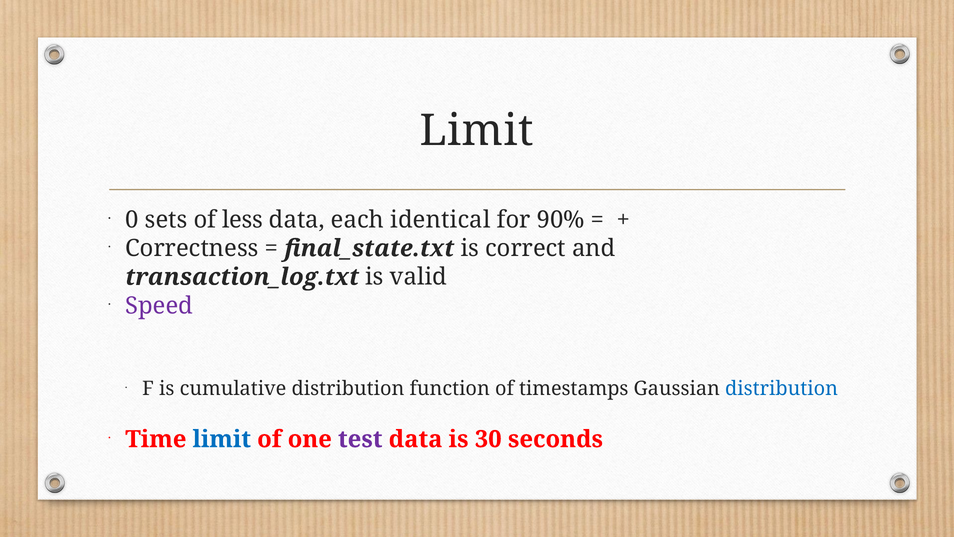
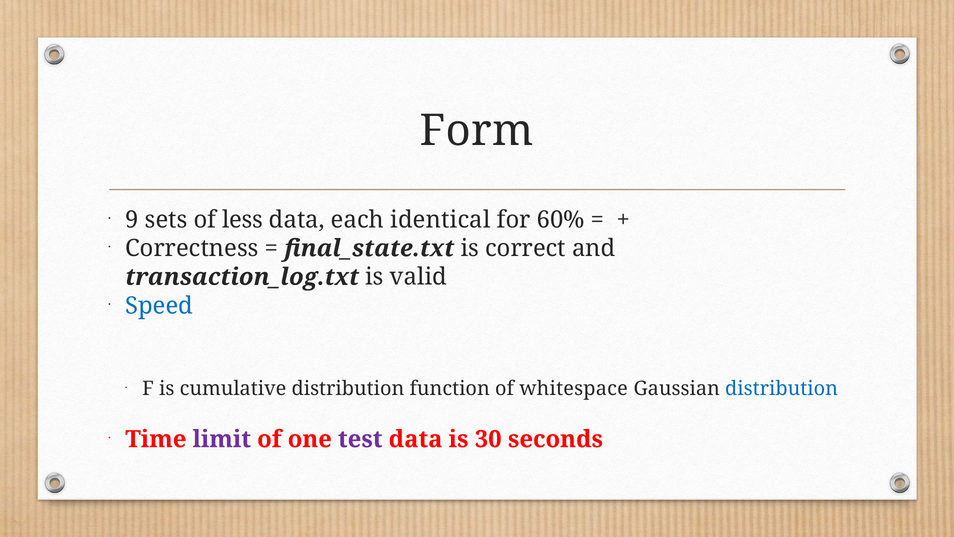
Limit: Limit -> Form (477, 131)
0: 0 -> 9 (132, 220)
90%: 90% -> 60% (561, 220)
Speed colour: purple -> blue (159, 305)
timestamps: timestamps -> whitespace (574, 389)
limit colour: blue -> purple (222, 439)
